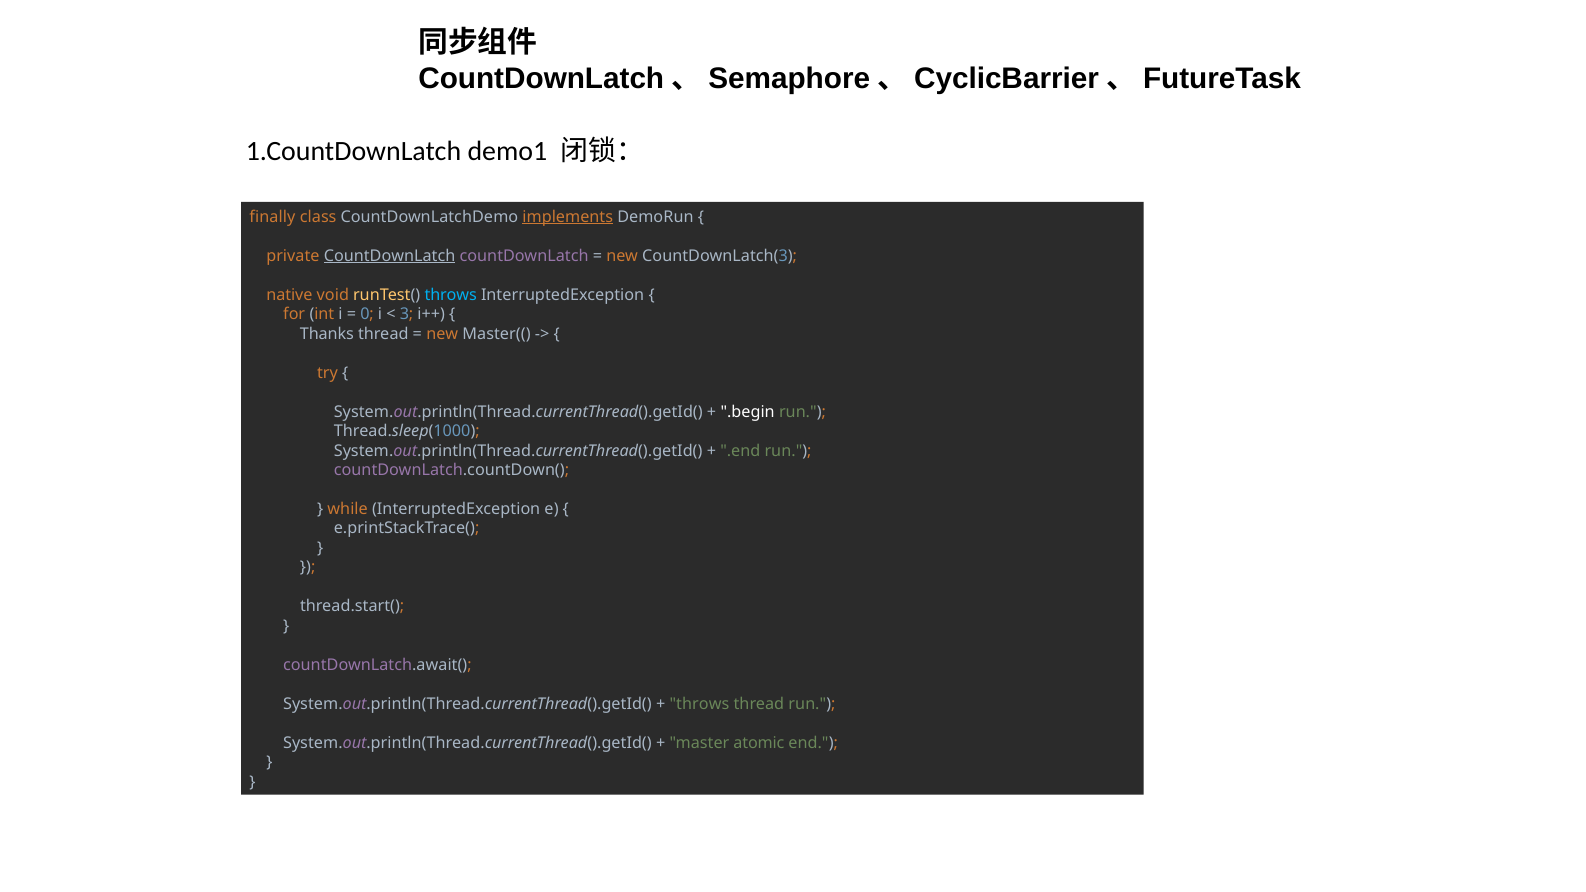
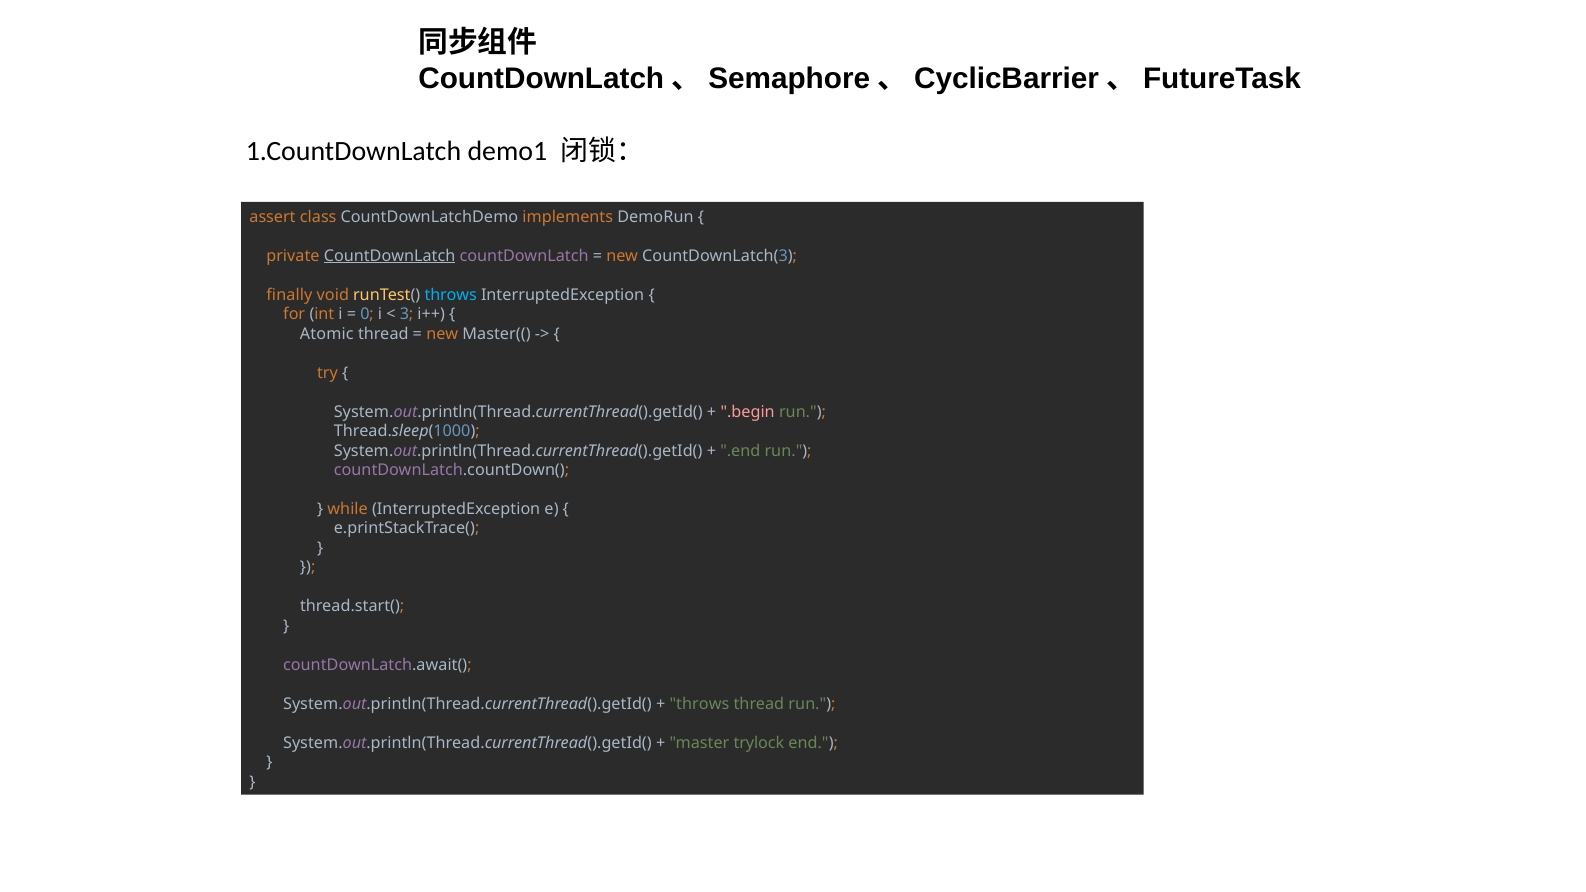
finally: finally -> assert (273, 217)
implements underline: present -> none (568, 217)
native: native -> finally (289, 295)
Thanks: Thanks -> Atomic (327, 334)
.begin colour: white -> pink (748, 412)
atomic: atomic -> trylock (759, 743)
